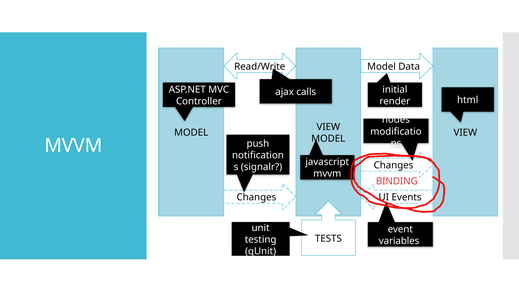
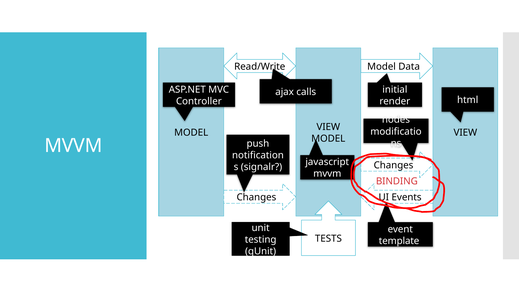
variables: variables -> template (399, 241)
